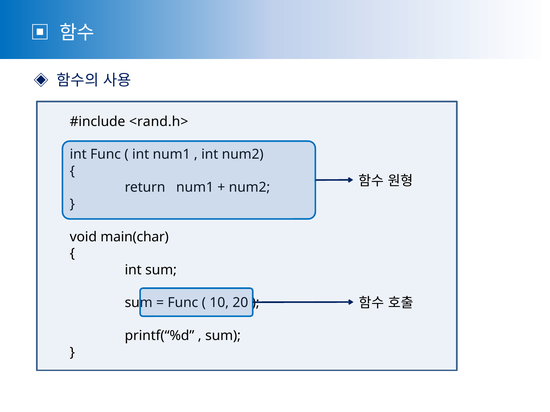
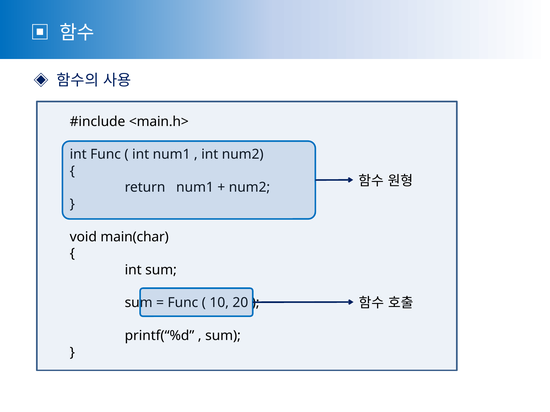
<rand.h>: <rand.h> -> <main.h> (159, 122)
